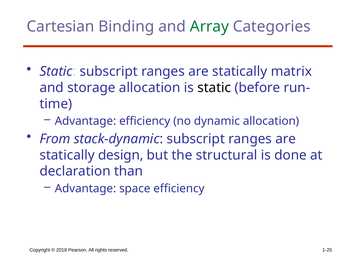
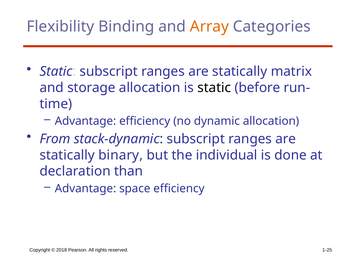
Cartesian: Cartesian -> Flexibility (60, 27)
Array colour: green -> orange (209, 27)
design: design -> binary (121, 155)
structural: structural -> individual (227, 155)
